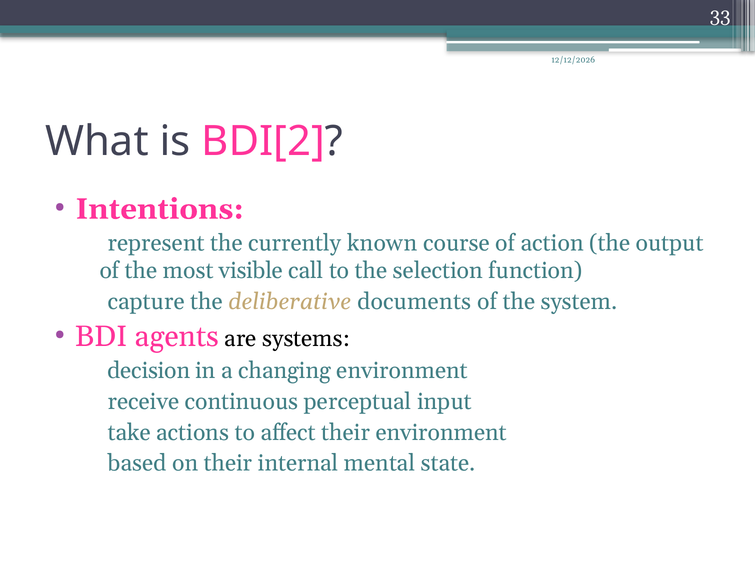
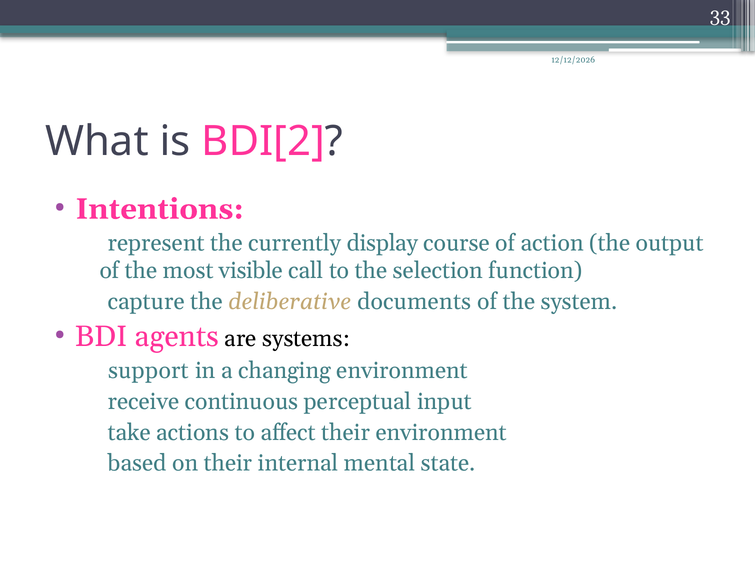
known: known -> display (382, 243)
decision: decision -> support (149, 371)
